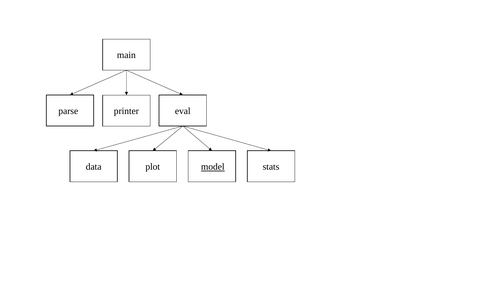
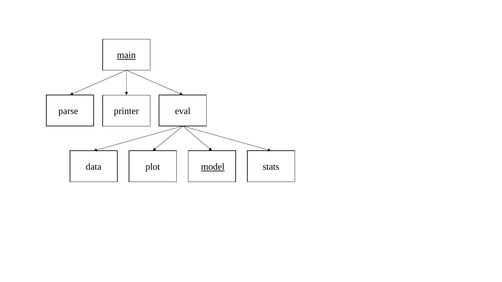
main underline: none -> present (126, 55)
